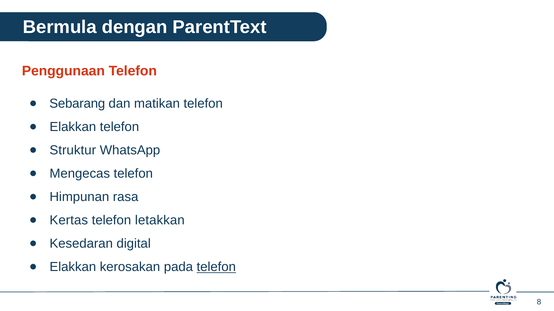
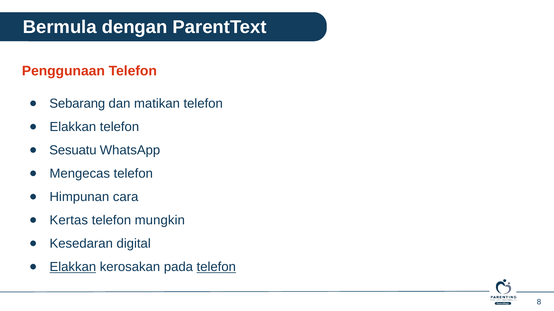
Struktur: Struktur -> Sesuatu (73, 150)
rasa: rasa -> cara (126, 197)
letakkan: letakkan -> mungkin (160, 221)
Elakkan underline: none -> present (73, 267)
